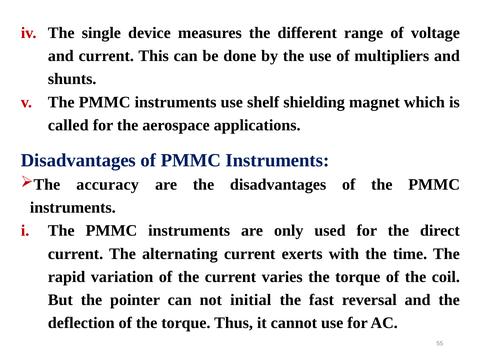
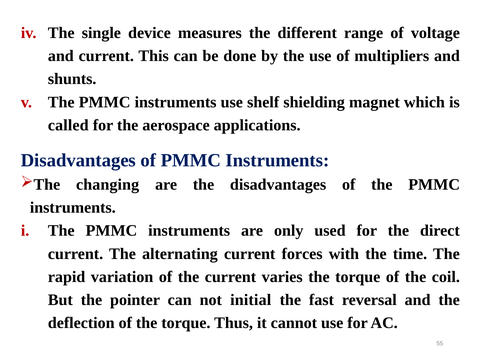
accuracy: accuracy -> changing (108, 185)
exerts: exerts -> forces (302, 254)
